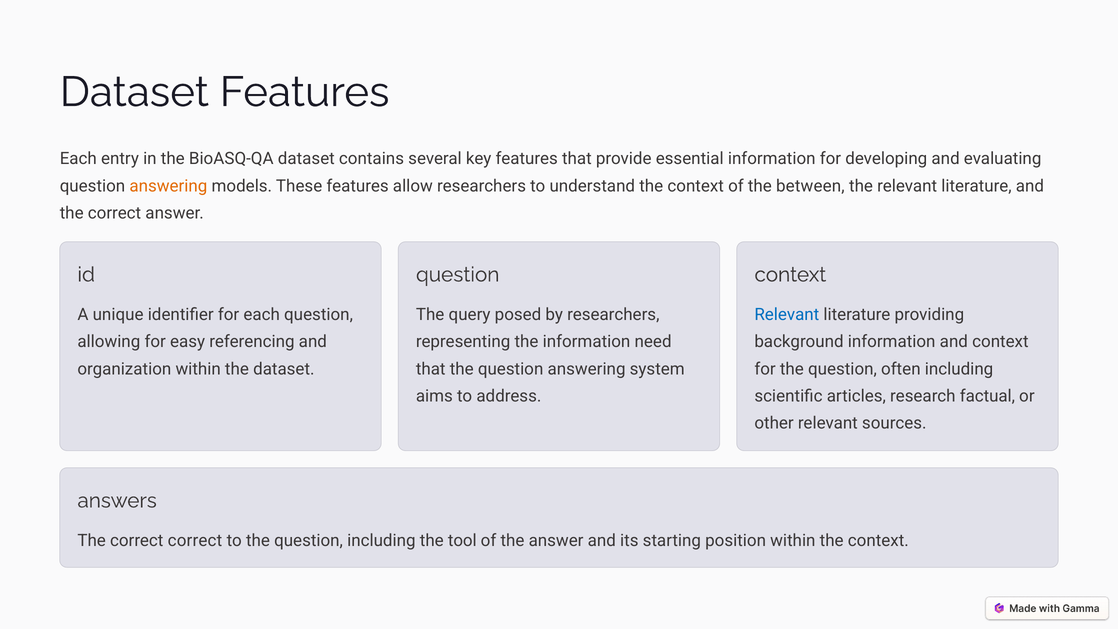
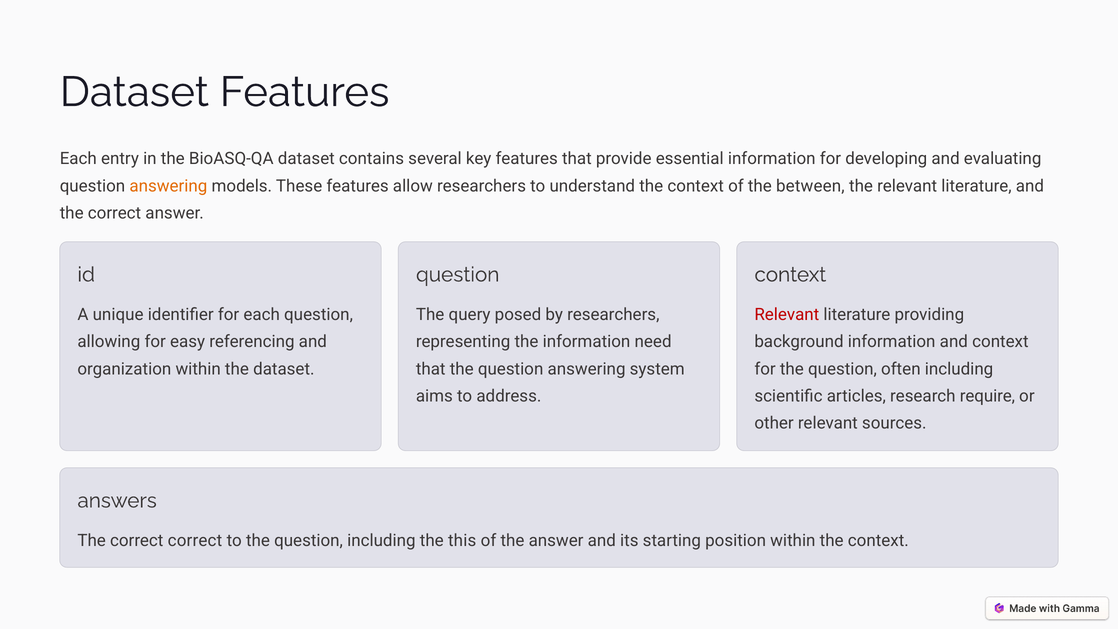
Relevant colour: blue -> red (787, 315)
factual: factual -> require (987, 396)
tool: tool -> this (462, 540)
